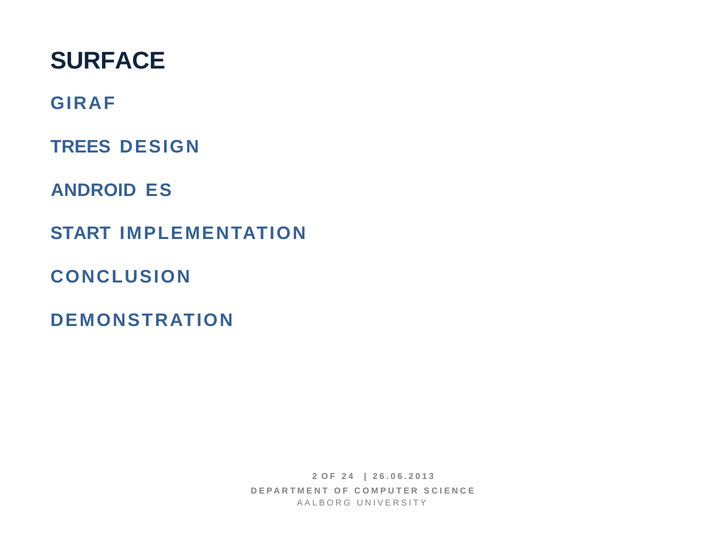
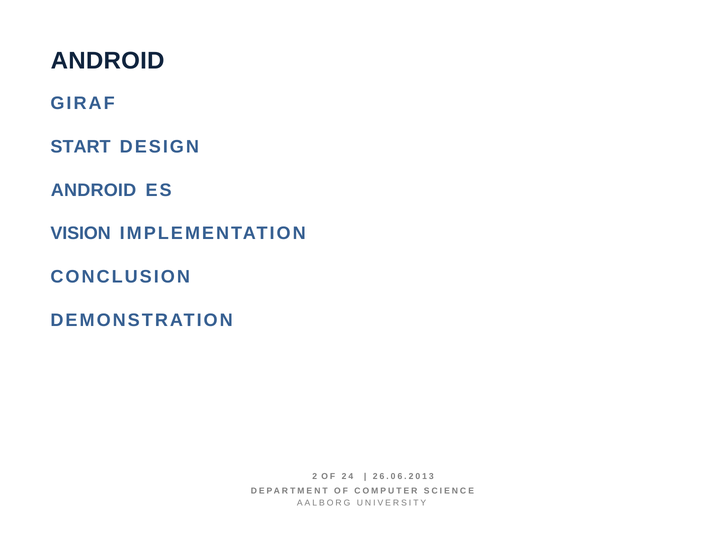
SURFACE: SURFACE -> ANDROID (108, 61)
TREES: TREES -> START (81, 147)
START: START -> VISION (81, 234)
